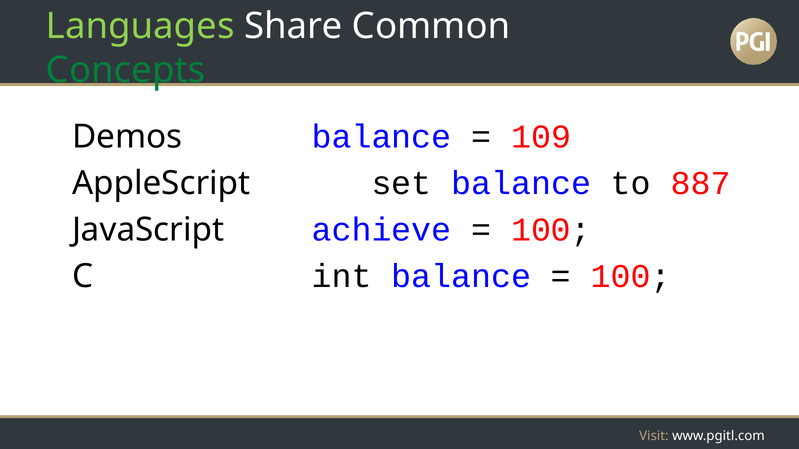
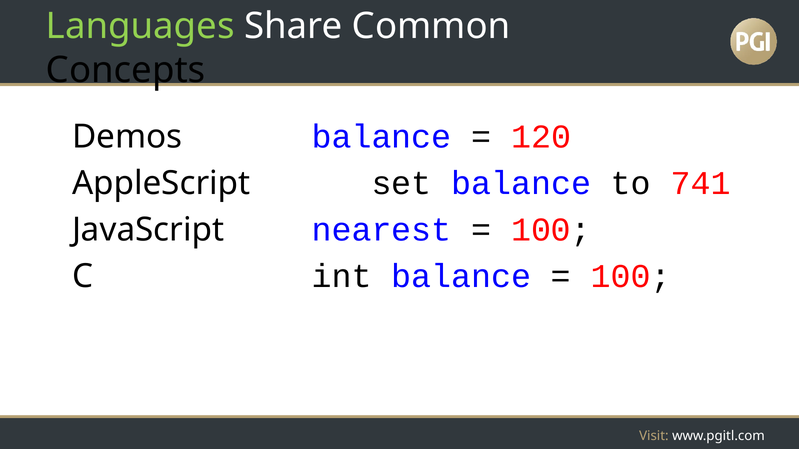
Concepts colour: green -> black (126, 70)
109: 109 -> 120 (541, 137)
887: 887 -> 741 (701, 183)
achieve: achieve -> nearest (382, 230)
